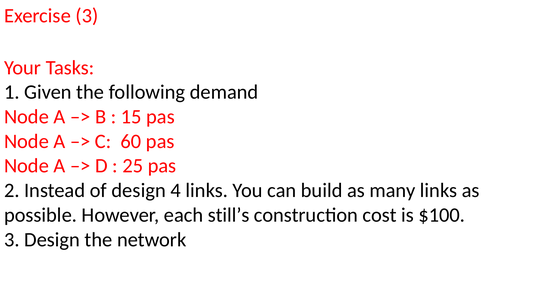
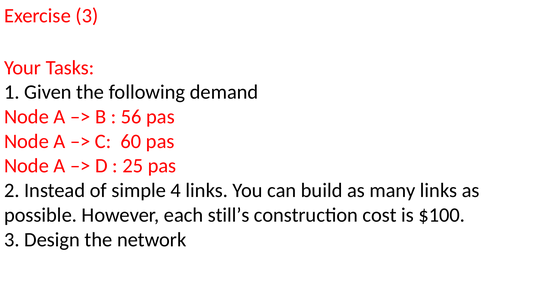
15: 15 -> 56 (131, 117)
of design: design -> simple (139, 191)
